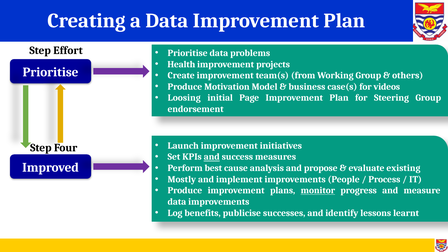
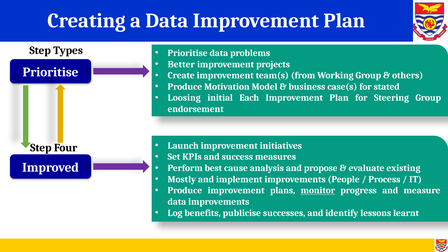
Effort: Effort -> Types (68, 50)
Health: Health -> Better (181, 64)
videos: videos -> stated (387, 87)
Page: Page -> Each (249, 98)
and underline: present -> none (212, 157)
